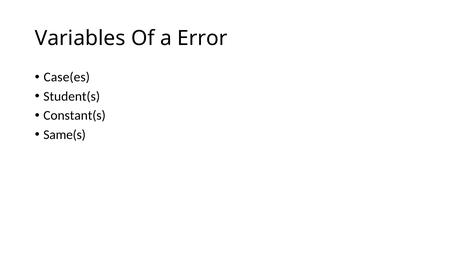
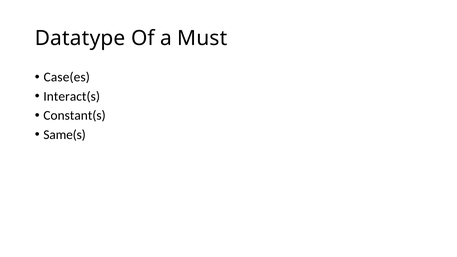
Variables: Variables -> Datatype (80, 38)
Error: Error -> Must (202, 38)
Student(s: Student(s -> Interact(s (72, 96)
